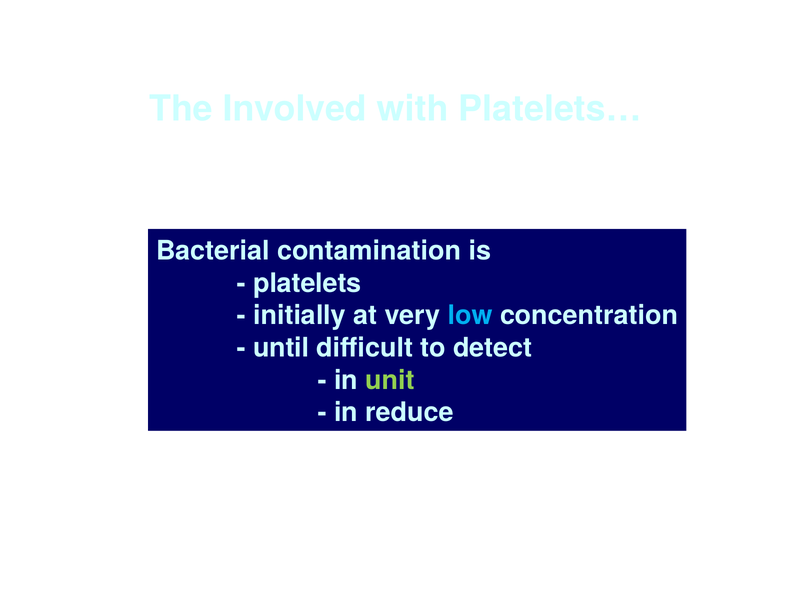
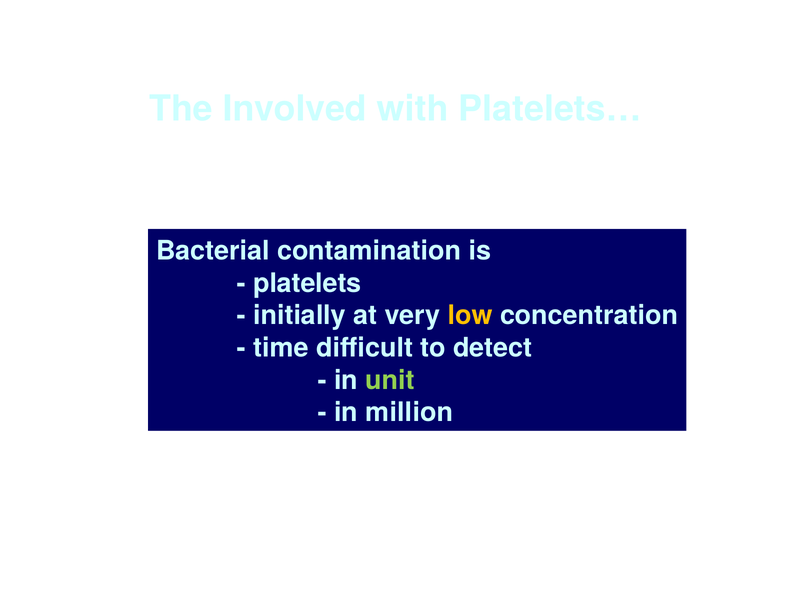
low colour: light blue -> yellow (470, 316)
until: until -> time (281, 348)
reduce: reduce -> million (409, 413)
